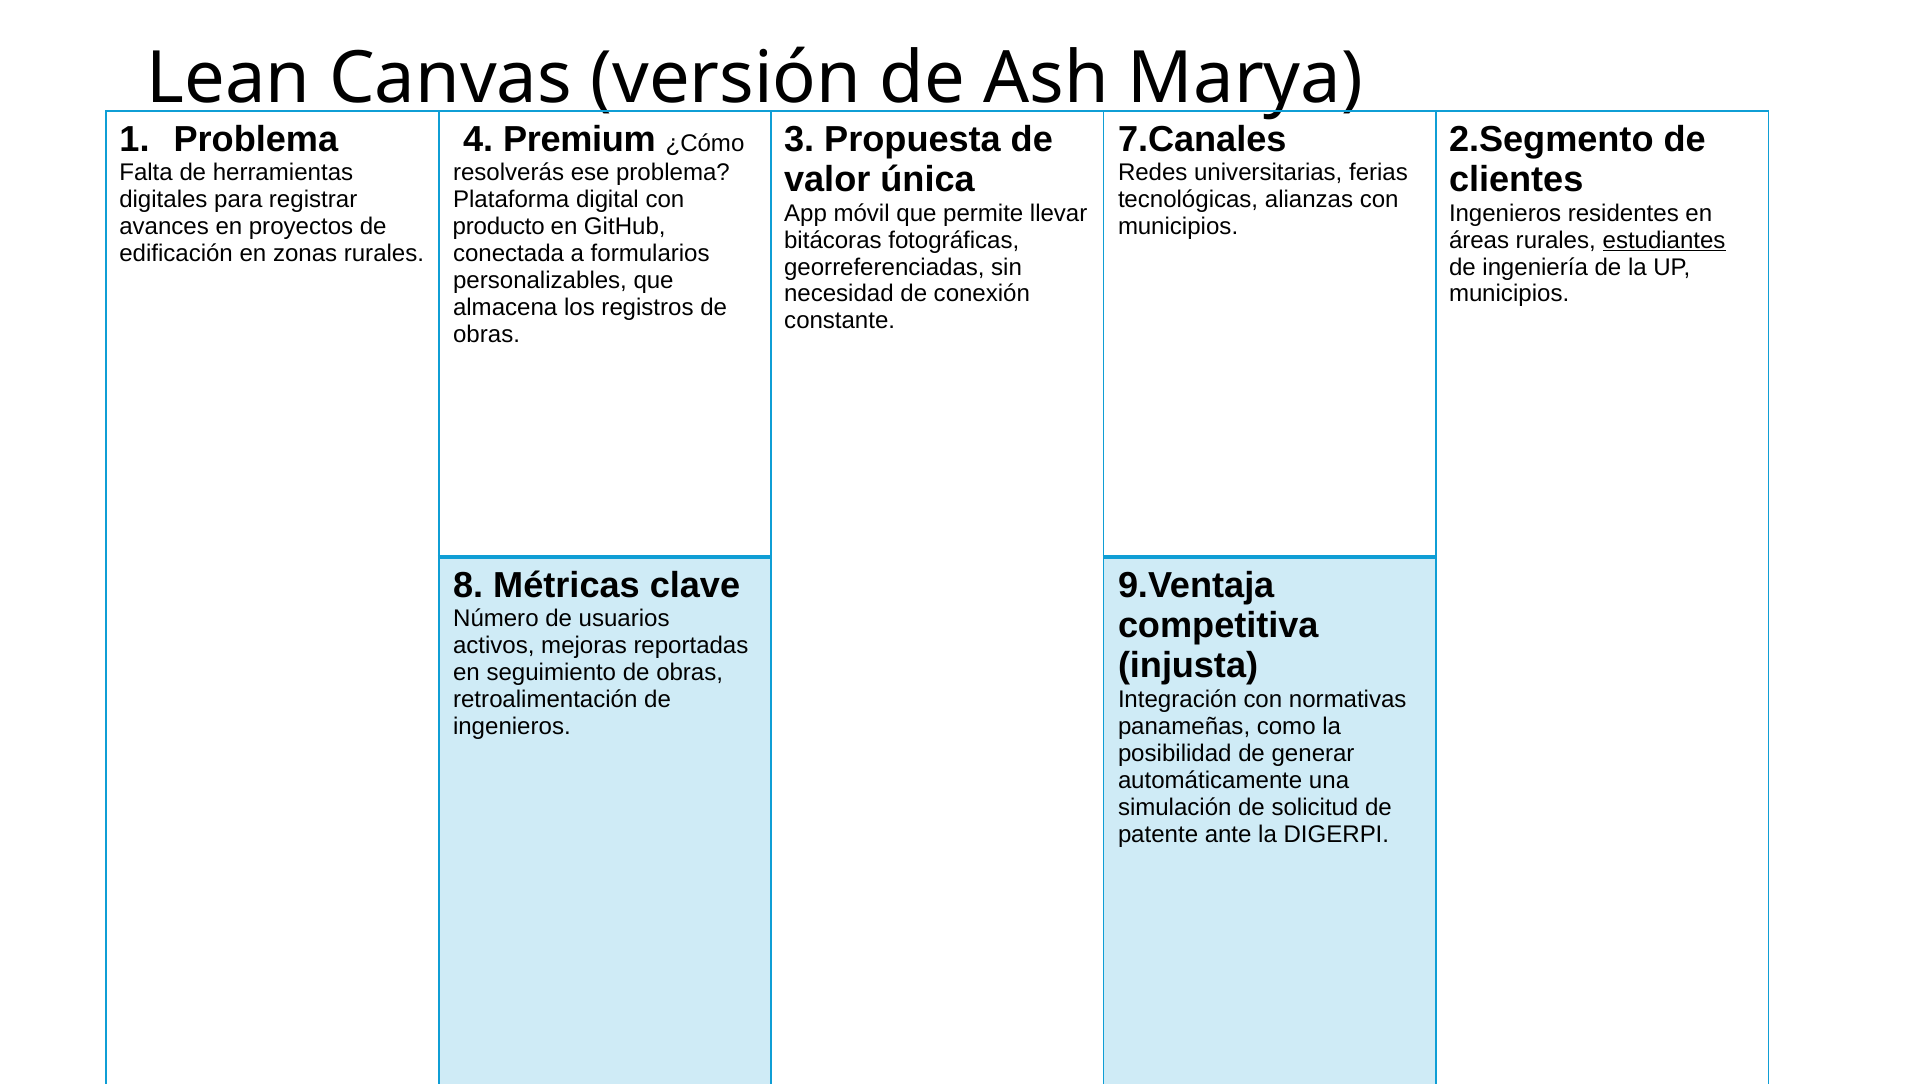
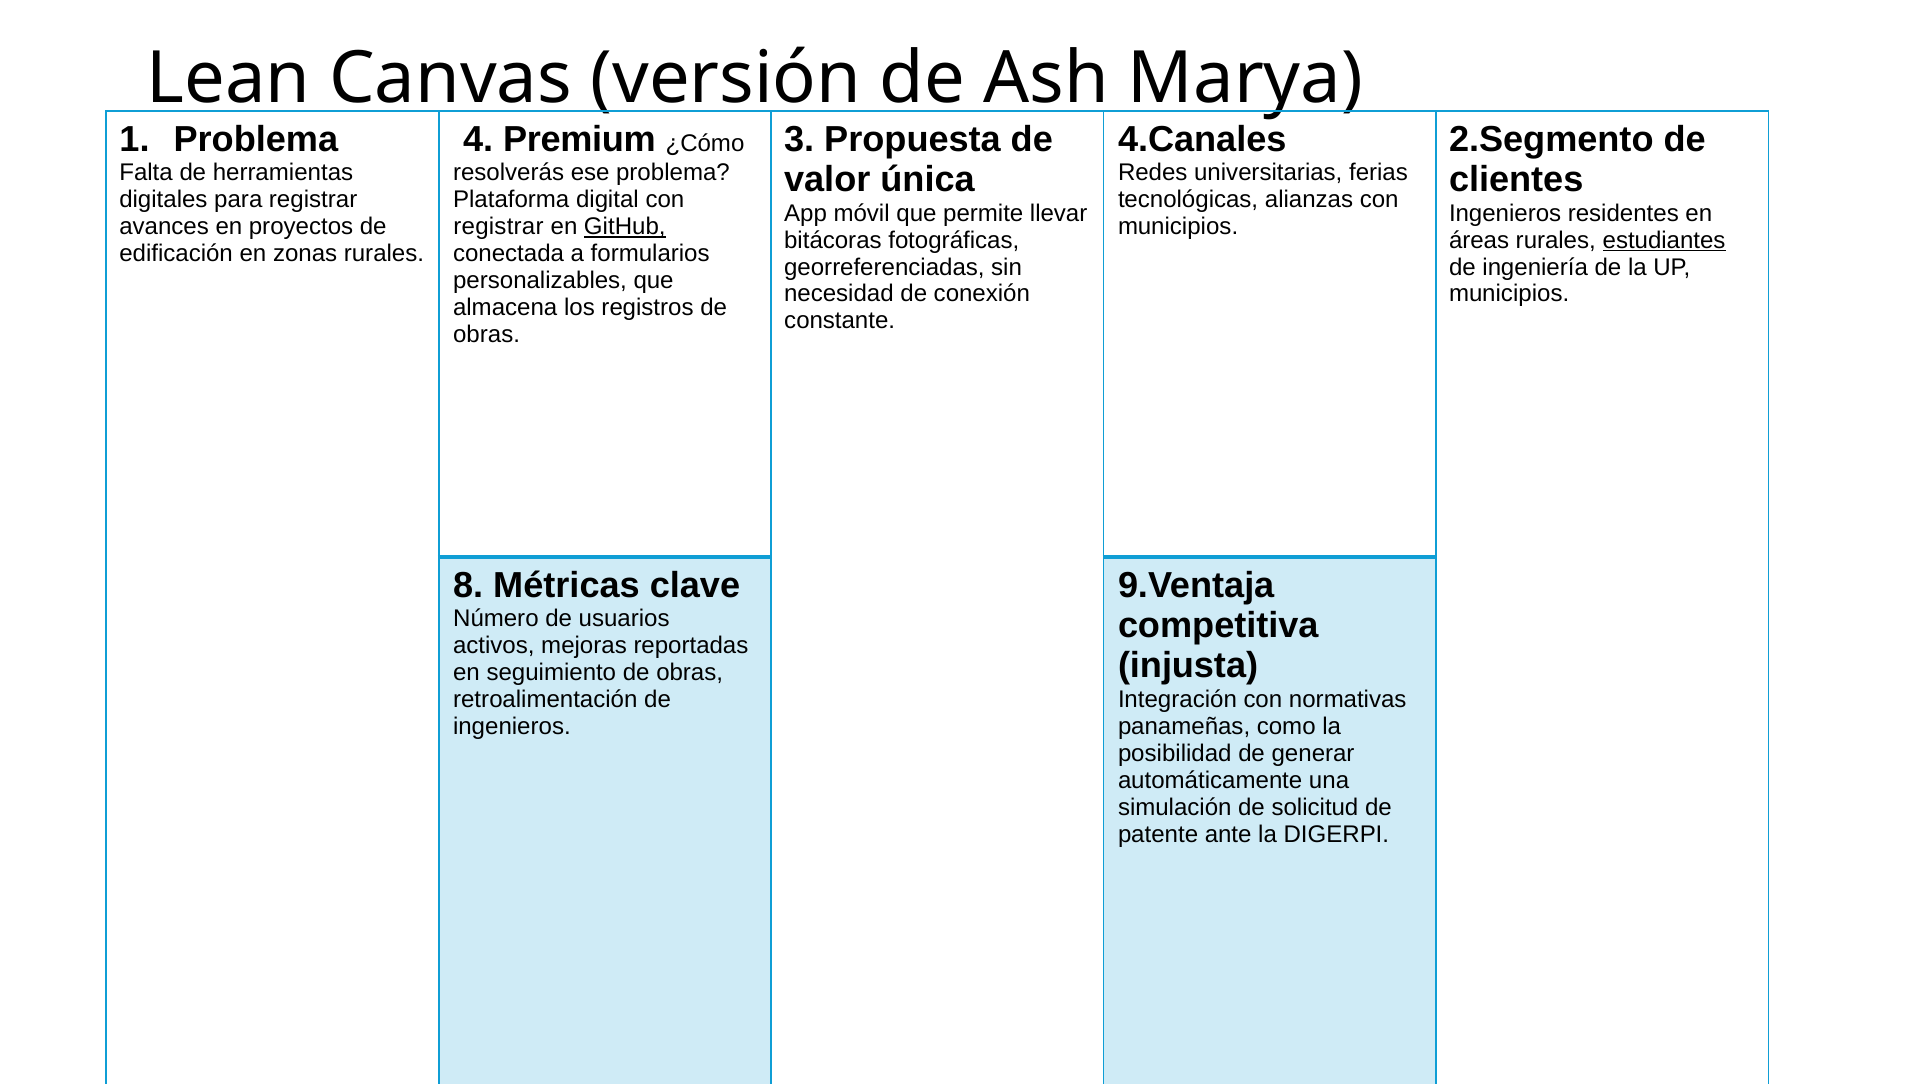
7.Canales: 7.Canales -> 4.Canales (1202, 139)
producto: producto -> registrar (498, 227)
GitHub underline: none -> present (625, 227)
